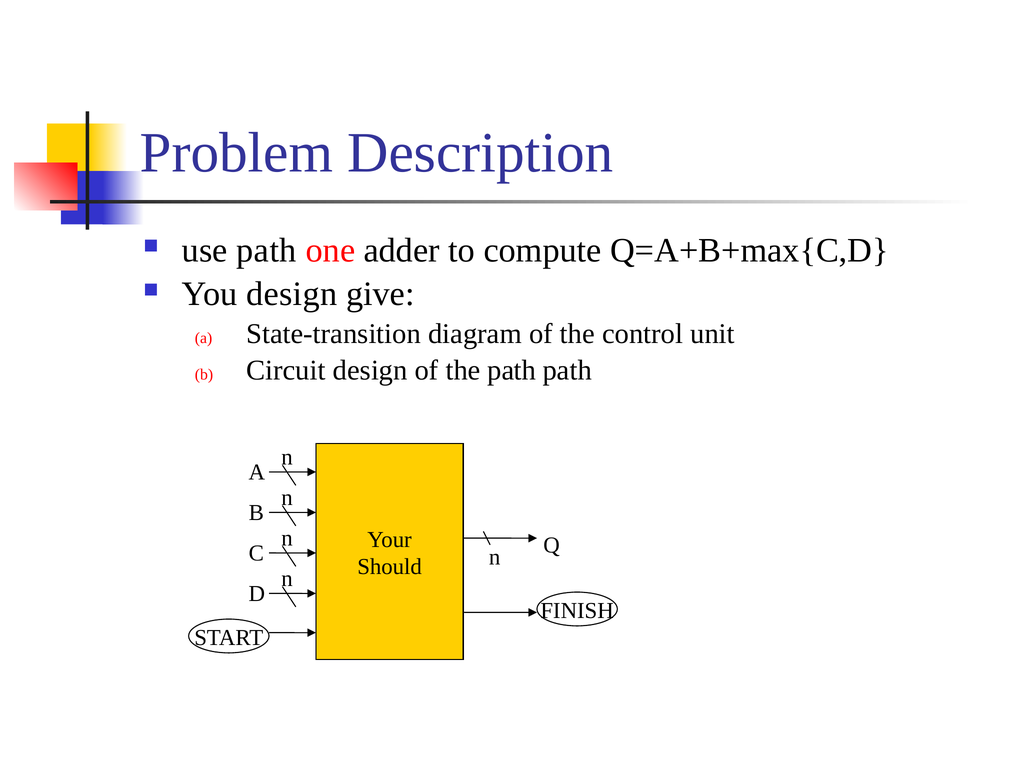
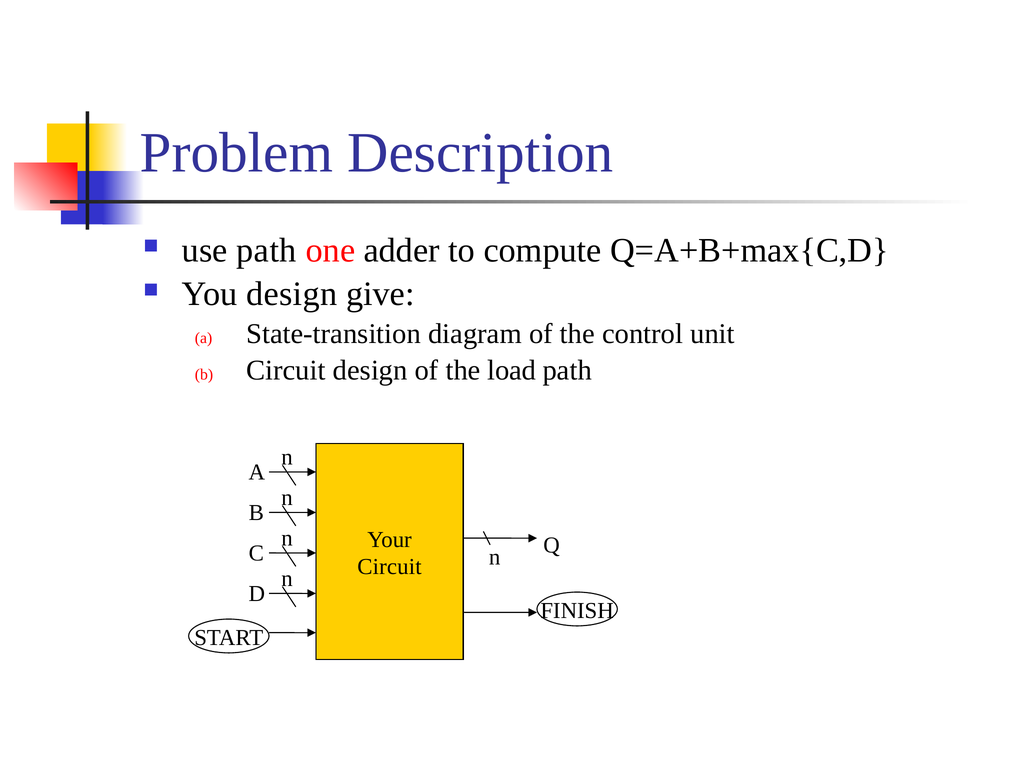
the path: path -> load (512, 371)
Should: Should -> Circuit (389, 567)
